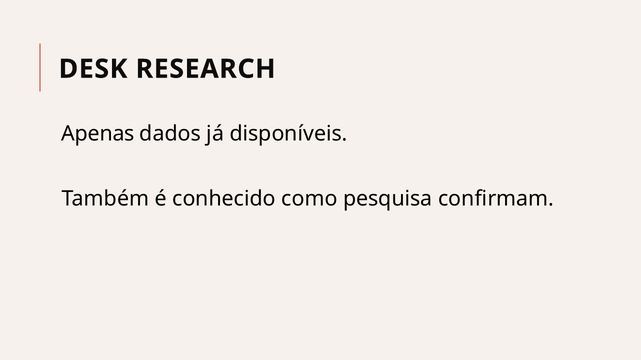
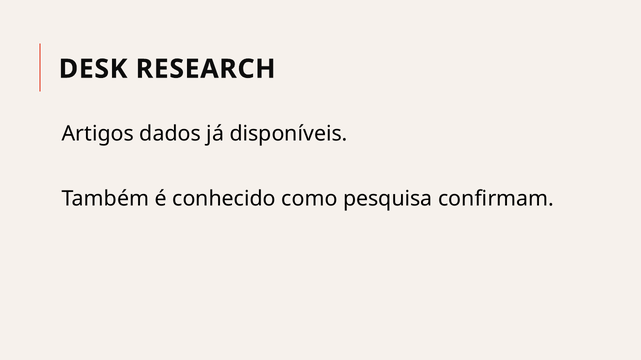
Apenas: Apenas -> Artigos (98, 134)
